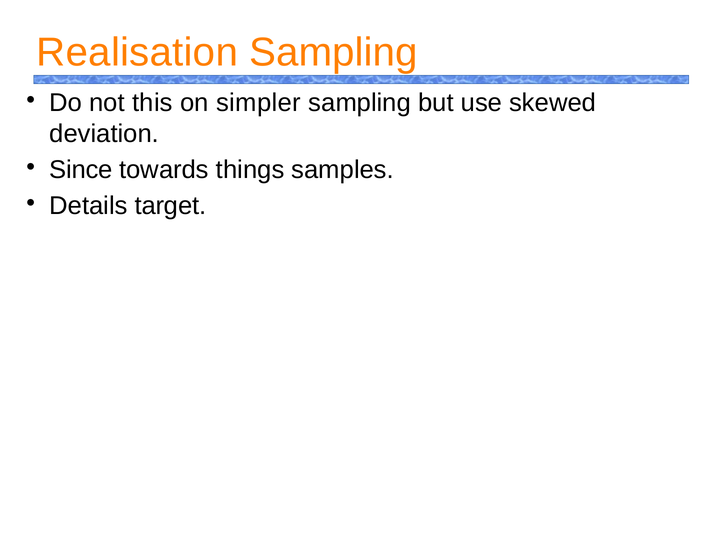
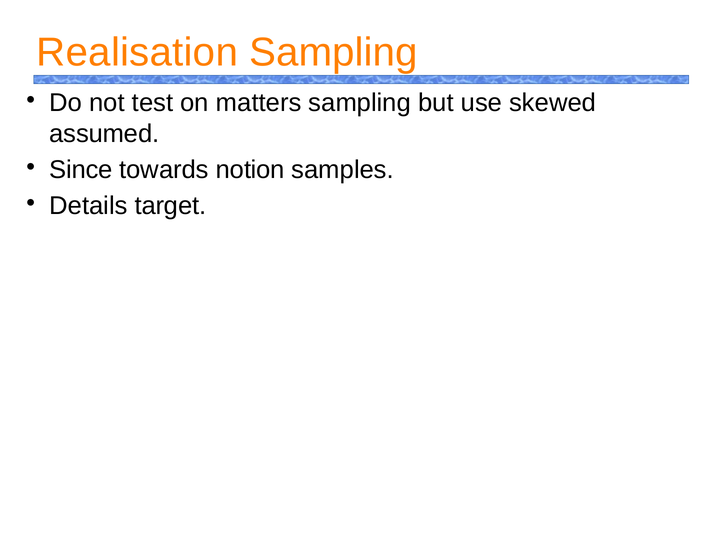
this: this -> test (153, 103)
simpler: simpler -> matters (259, 103)
deviation: deviation -> assumed (104, 134)
things: things -> notion (250, 170)
